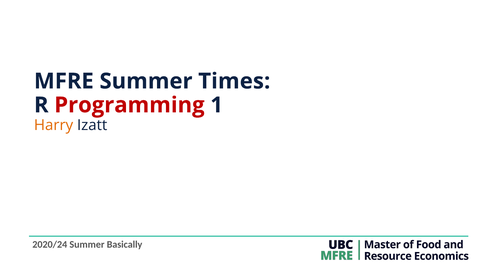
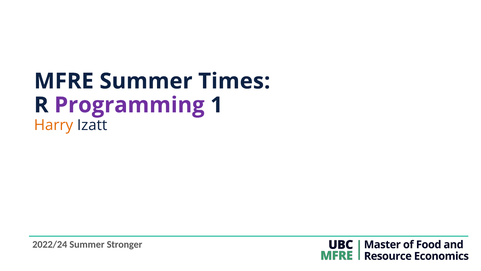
Programming colour: red -> purple (129, 105)
2020/24: 2020/24 -> 2022/24 (50, 244)
Basically: Basically -> Stronger (125, 244)
